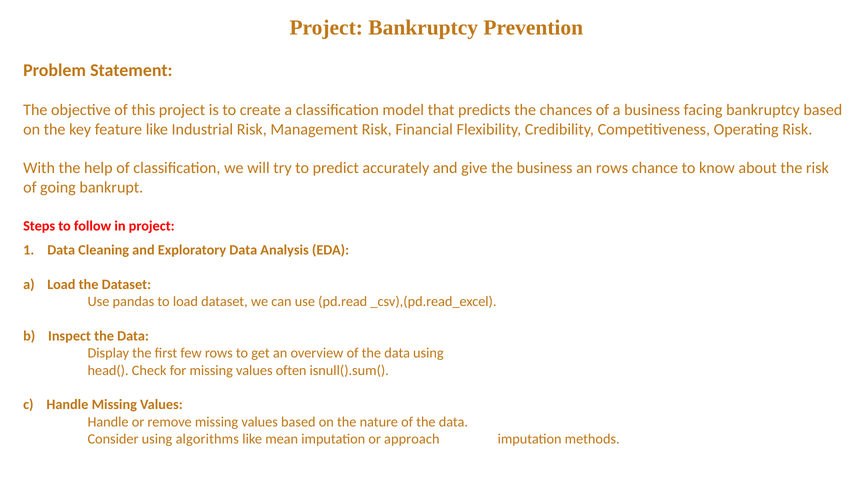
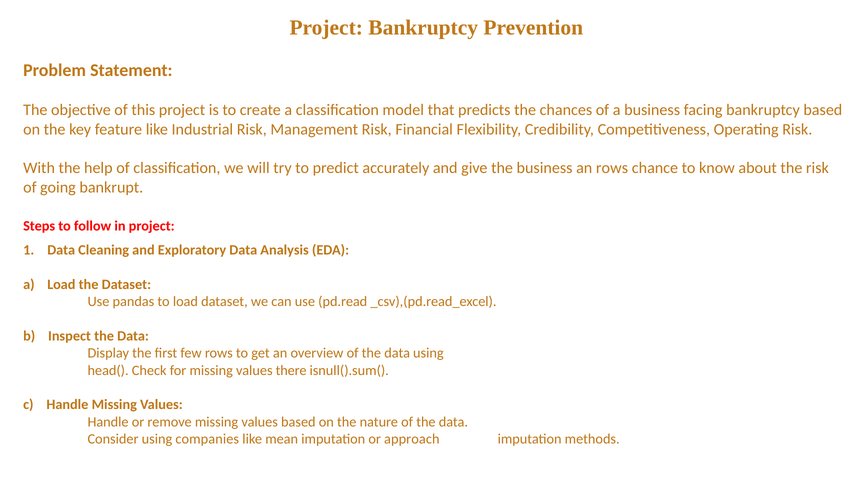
often: often -> there (291, 370)
algorithms: algorithms -> companies (207, 439)
